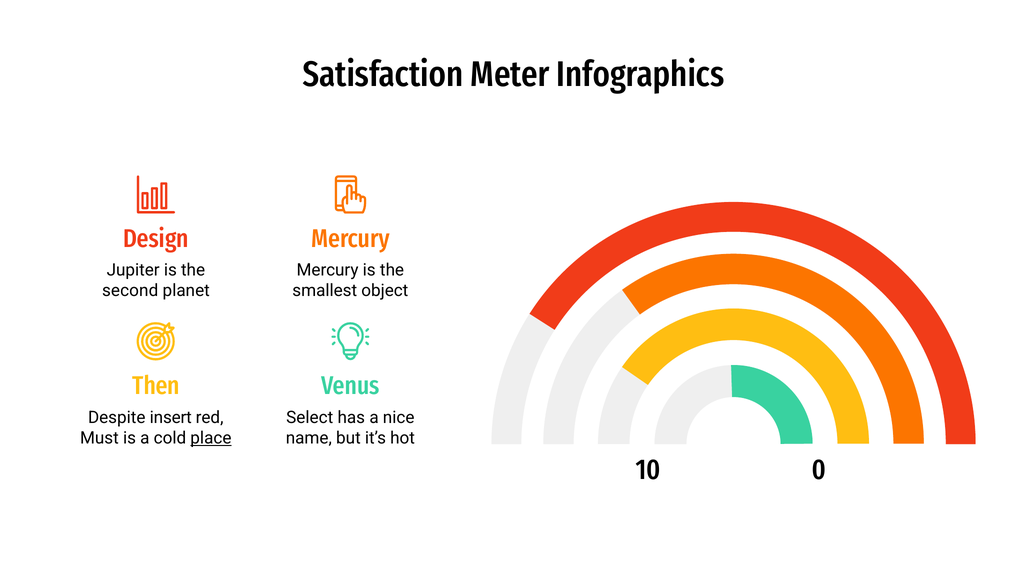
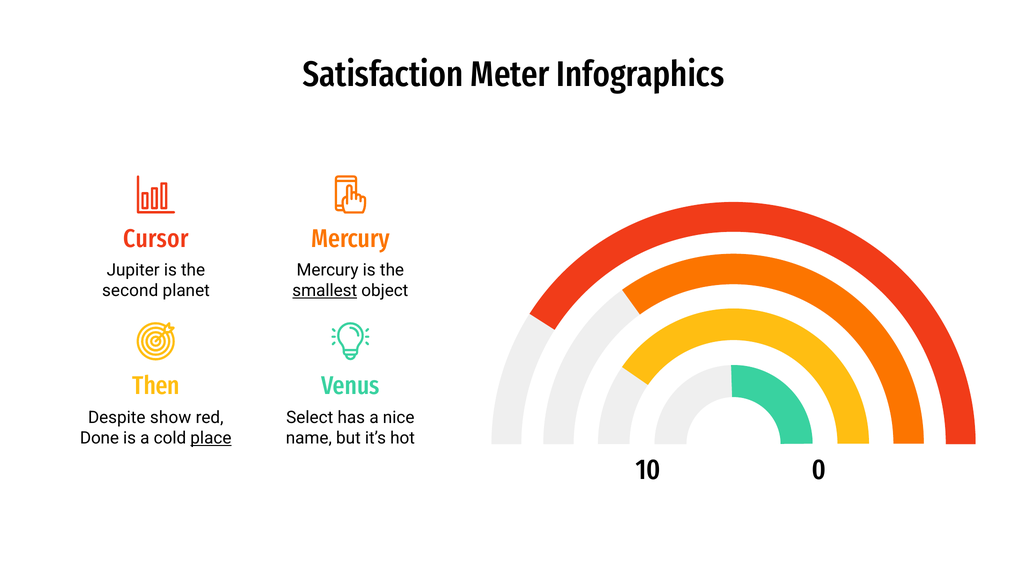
Design: Design -> Cursor (156, 239)
smallest underline: none -> present (325, 291)
insert: insert -> show (171, 417)
Must: Must -> Done (99, 438)
